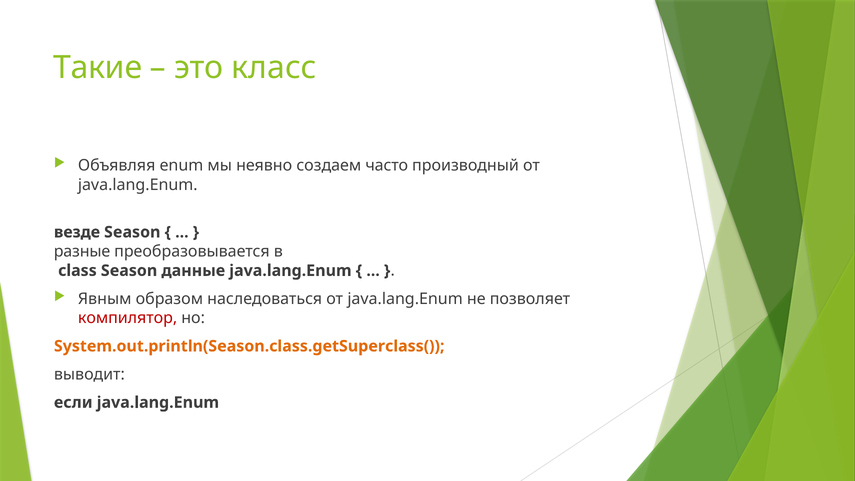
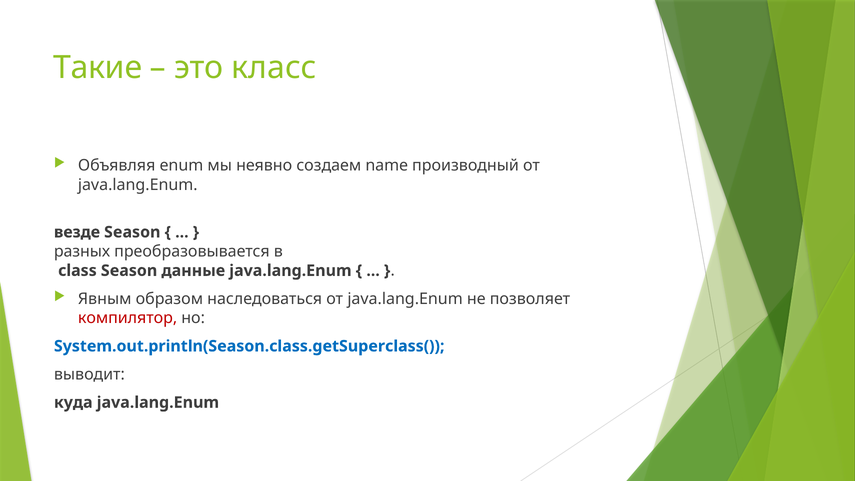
часто: часто -> name (387, 165)
разные: разные -> разных (82, 251)
System.out.println(Season.class.getSuperclass( colour: orange -> blue (249, 346)
если: если -> куда (73, 402)
